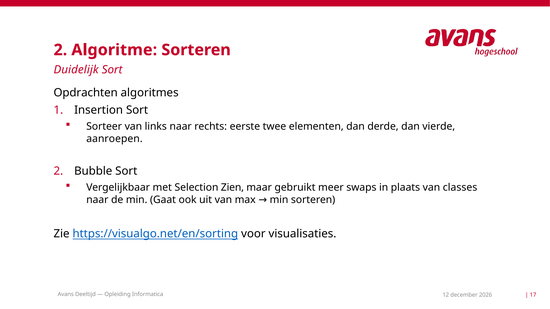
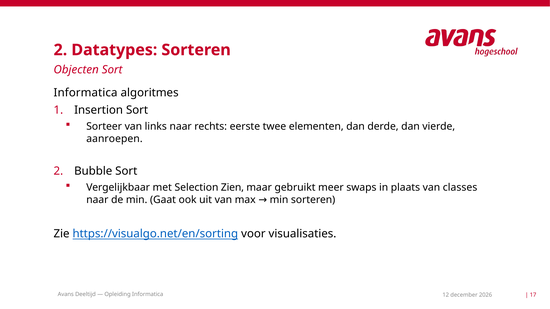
Algoritme: Algoritme -> Datatypes (114, 50)
Duidelijk: Duidelijk -> Objecten (76, 70)
Opdrachten: Opdrachten -> Informatica (86, 93)
